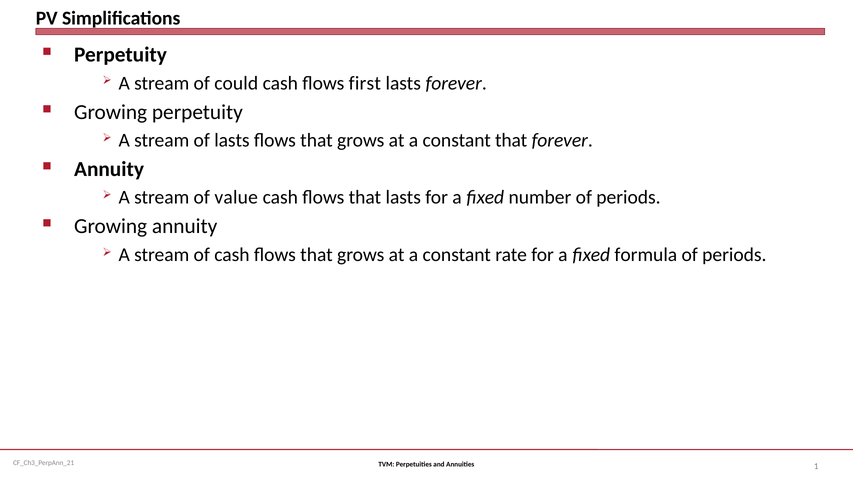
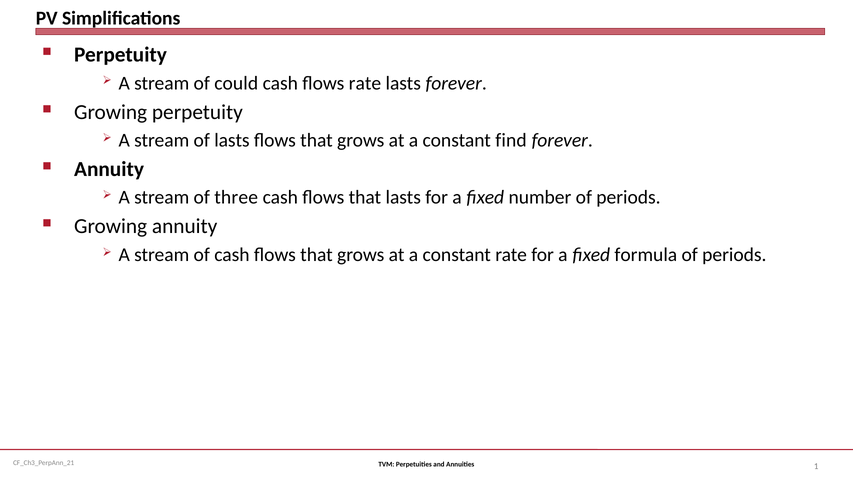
flows first: first -> rate (365, 83)
constant that: that -> find (511, 140)
value: value -> three (236, 197)
